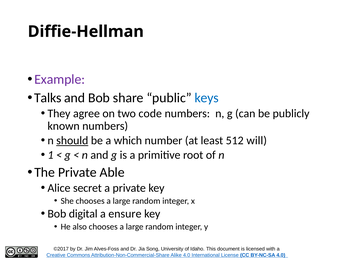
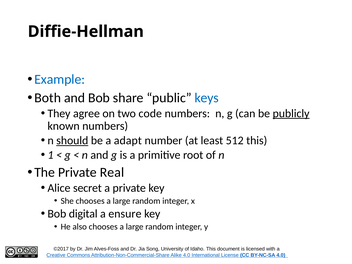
Example colour: purple -> blue (60, 79)
Talks: Talks -> Both (48, 98)
publicly underline: none -> present (291, 113)
which: which -> adapt (128, 141)
512 will: will -> this (257, 141)
Able: Able -> Real (112, 172)
